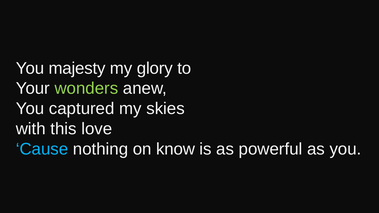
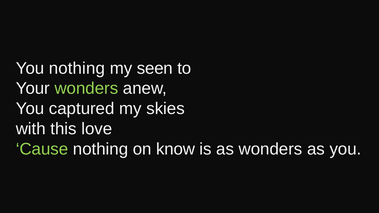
You majesty: majesty -> nothing (77, 68)
glory: glory -> seen (155, 68)
Cause colour: light blue -> light green (42, 149)
as powerful: powerful -> wonders (271, 149)
